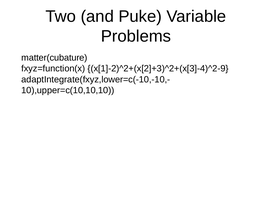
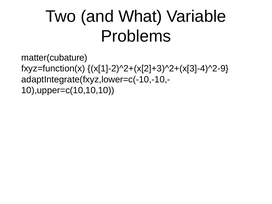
Puke: Puke -> What (140, 16)
